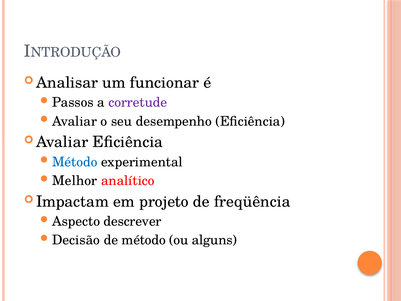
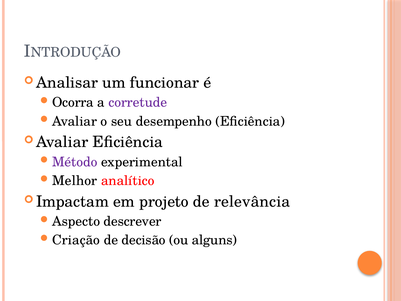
Passos: Passos -> Ocorra (73, 102)
Método colour: blue -> purple (75, 162)
freqüência: freqüência -> relevância (252, 201)
Decisão: Decisão -> Criação (76, 240)
de método: método -> decisão (144, 240)
